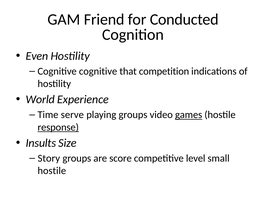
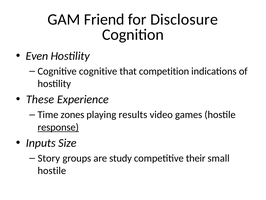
Conducted: Conducted -> Disclosure (184, 19)
World: World -> These (40, 99)
serve: serve -> zones (72, 114)
playing groups: groups -> results (133, 114)
games underline: present -> none (189, 114)
Insults: Insults -> Inputs (41, 143)
score: score -> study (121, 158)
level: level -> their (196, 158)
